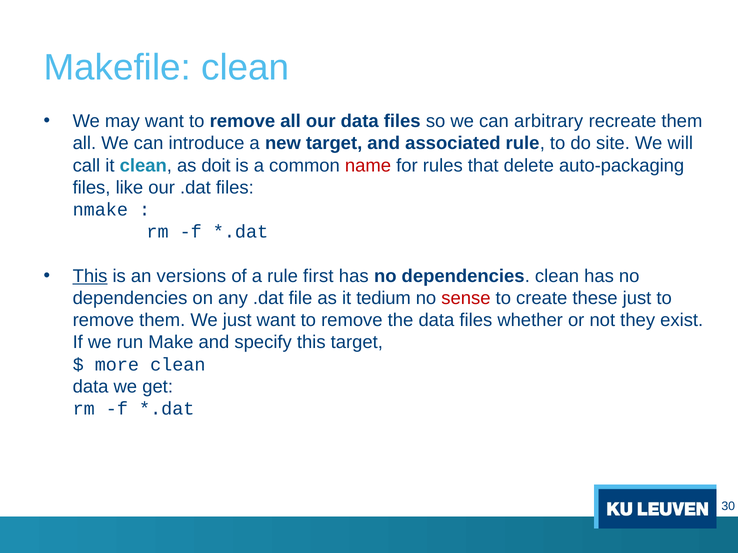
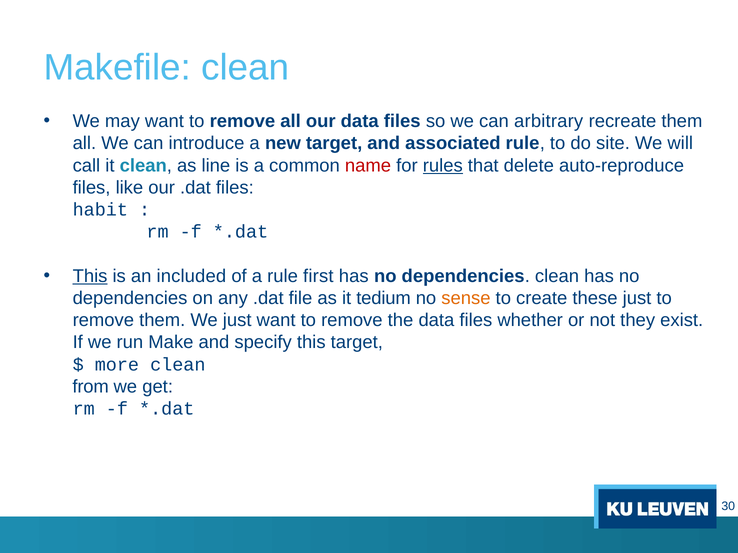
doit: doit -> line (216, 166)
rules underline: none -> present (443, 166)
auto-packaging: auto-packaging -> auto-reproduce (622, 166)
nmake: nmake -> habit (100, 210)
versions: versions -> included (191, 276)
sense colour: red -> orange (466, 298)
data: data -> from (91, 387)
